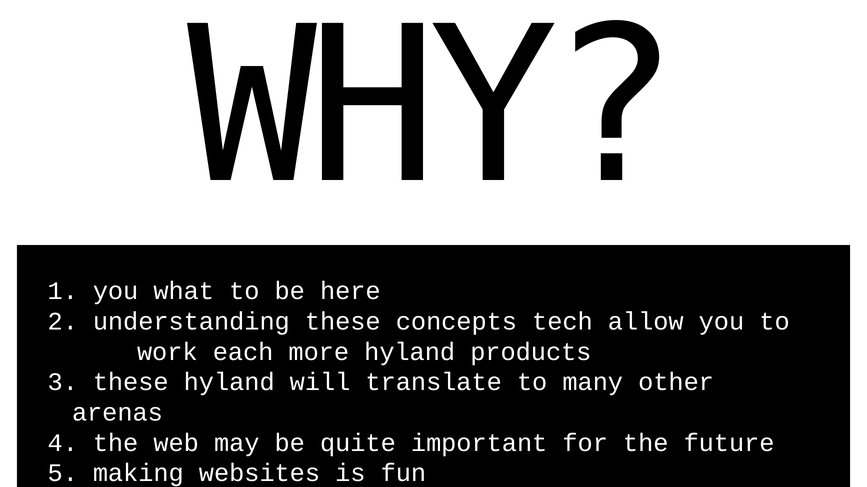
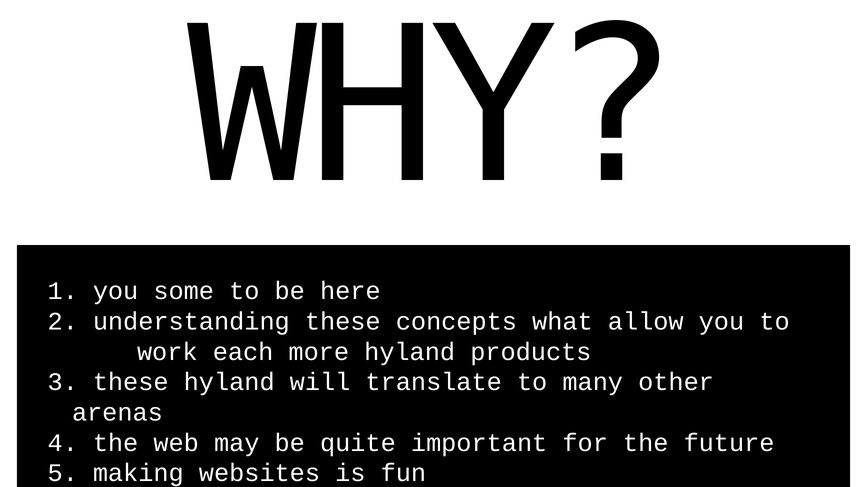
what: what -> some (184, 291)
tech: tech -> what (562, 322)
